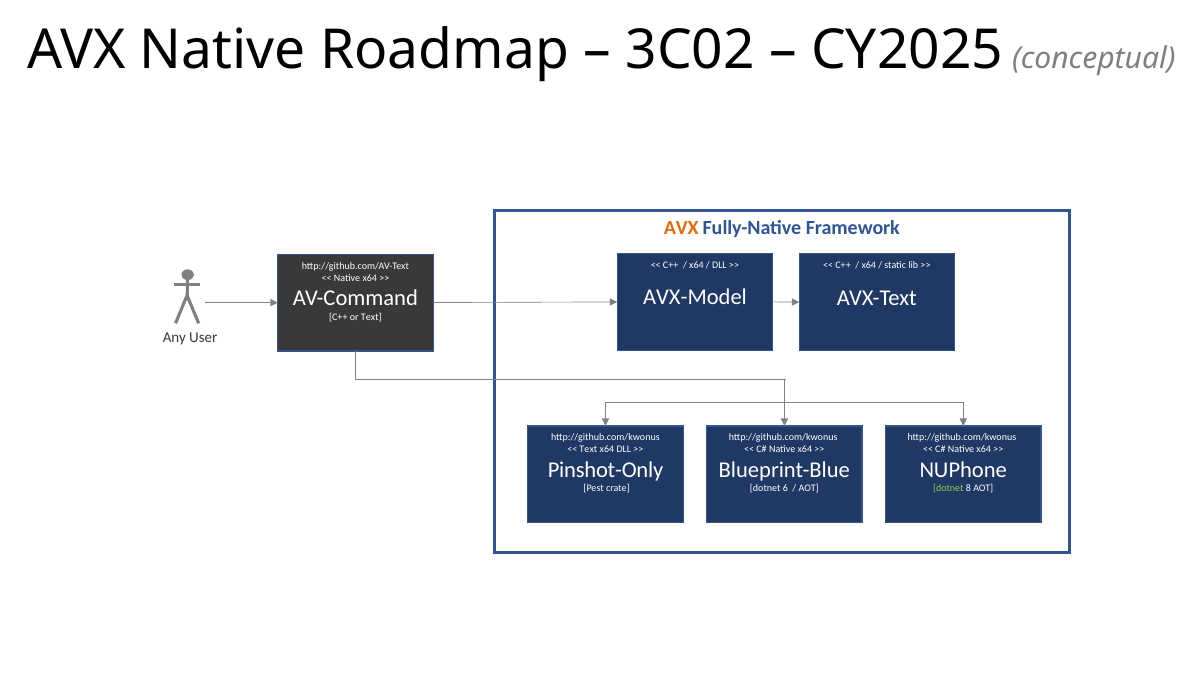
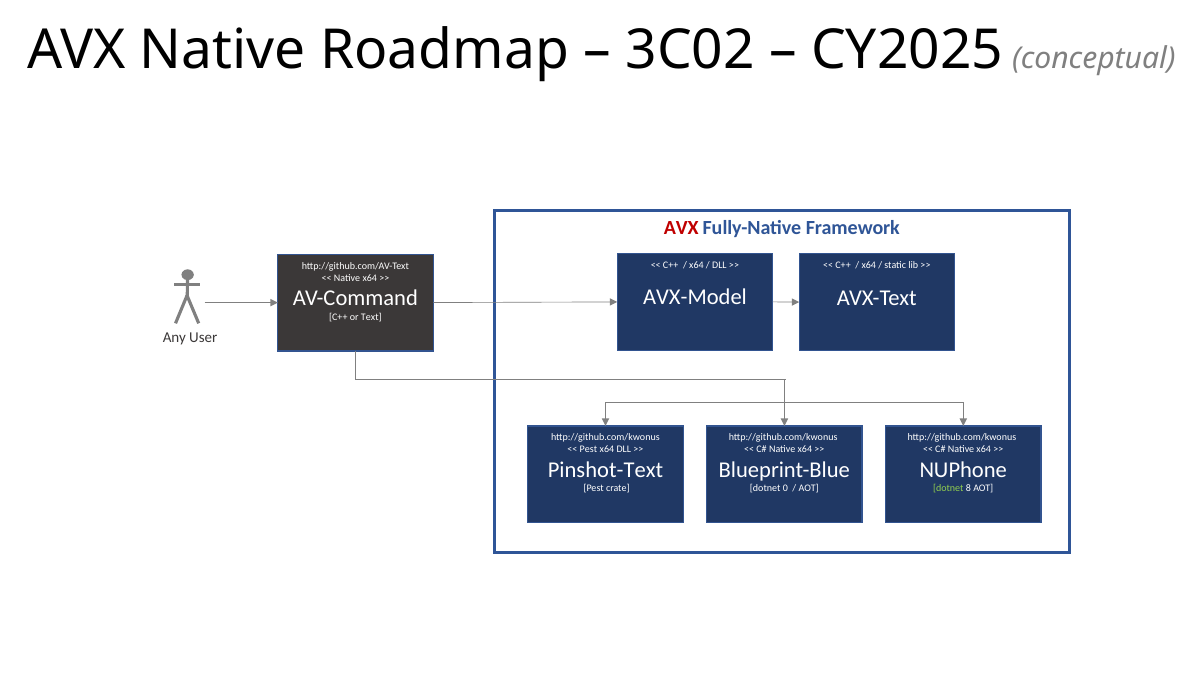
AVX colour: orange -> red (681, 228)
Text: Text -> Pest (588, 449)
Pinshot-Only: Pinshot-Only -> Pinshot-Text (605, 470)
6: 6 -> 0 (785, 488)
